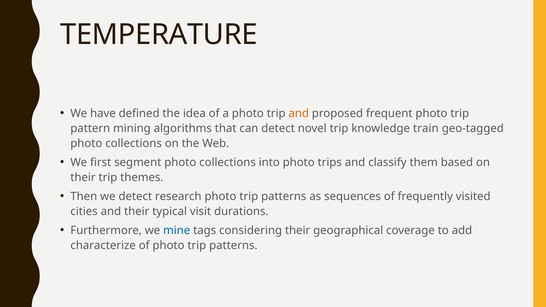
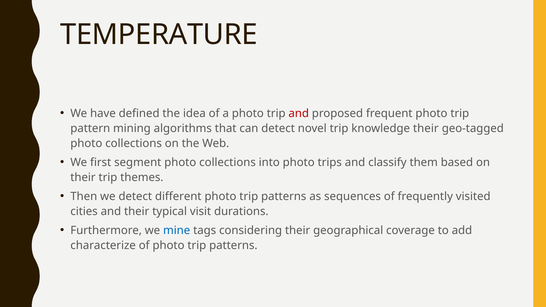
and colour: orange -> red (299, 113)
knowledge train: train -> their (426, 128)
research: research -> different (178, 196)
